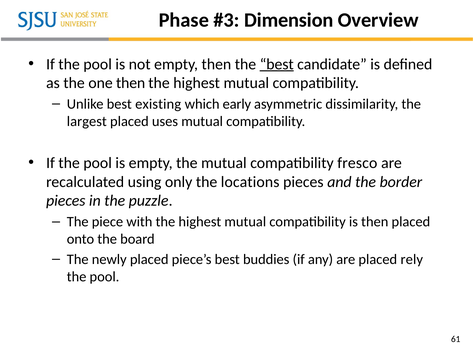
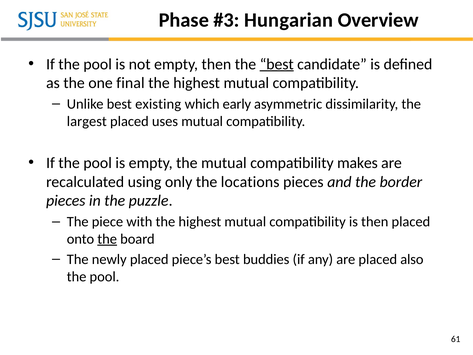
Dimension: Dimension -> Hungarian (289, 20)
one then: then -> final (130, 83)
fresco: fresco -> makes (357, 163)
the underline: none -> present (107, 239)
rely: rely -> also (412, 259)
